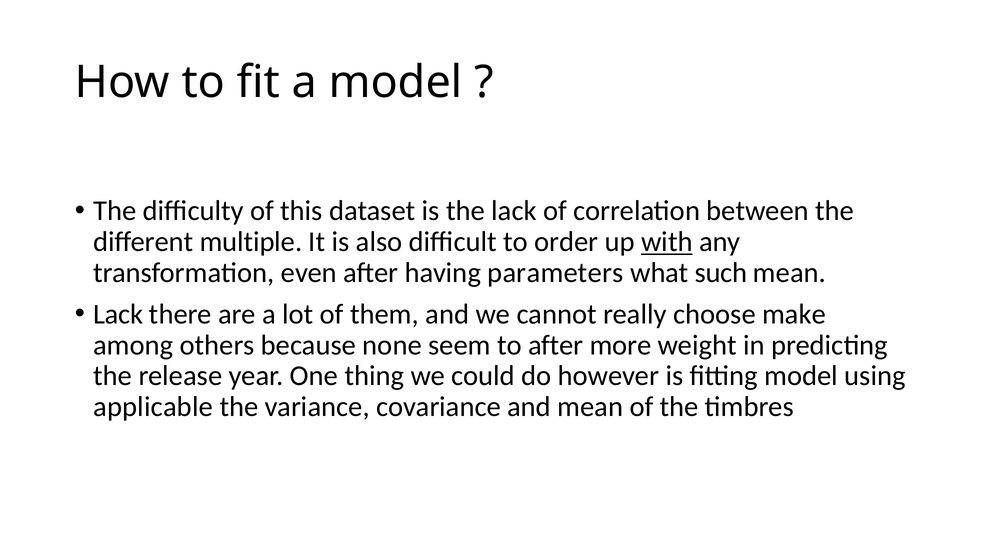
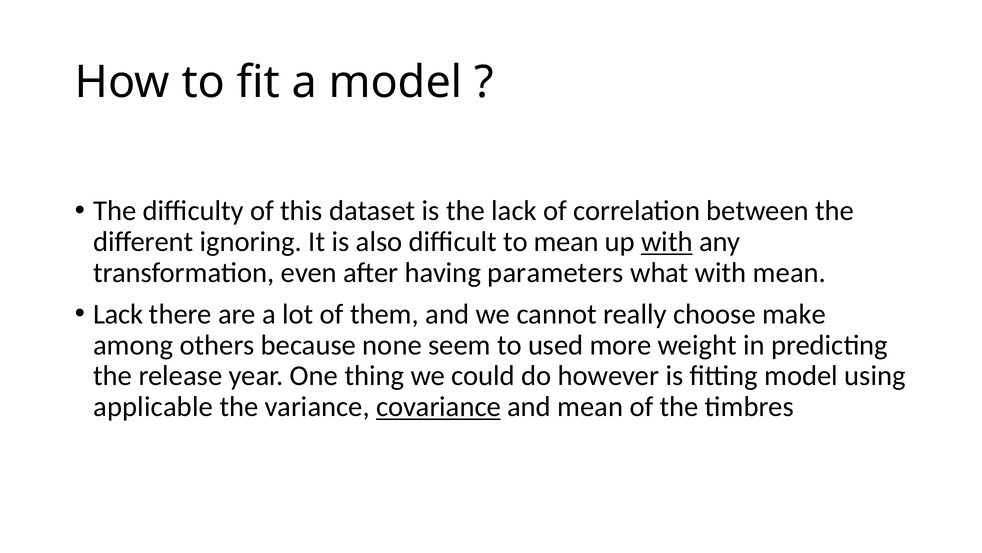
multiple: multiple -> ignoring (251, 242)
to order: order -> mean (566, 242)
what such: such -> with (721, 273)
to after: after -> used (556, 345)
covariance underline: none -> present (438, 407)
